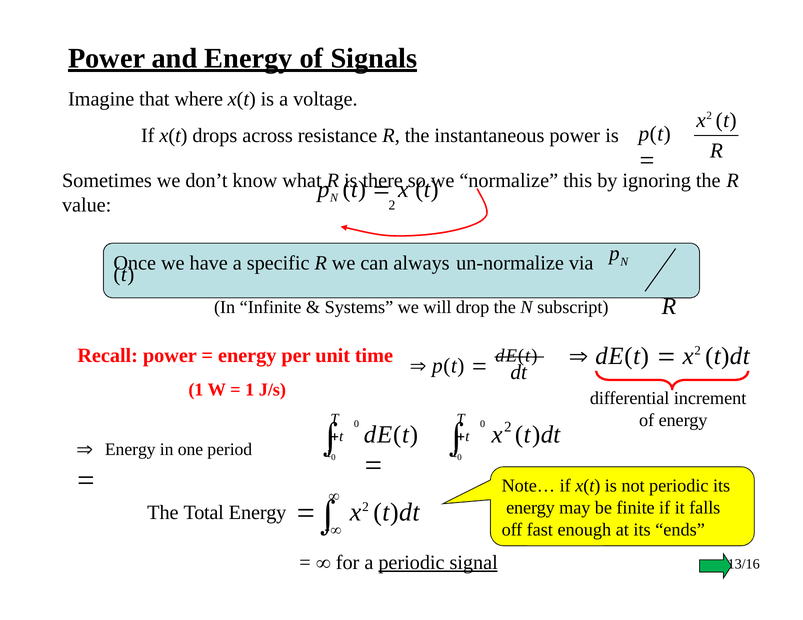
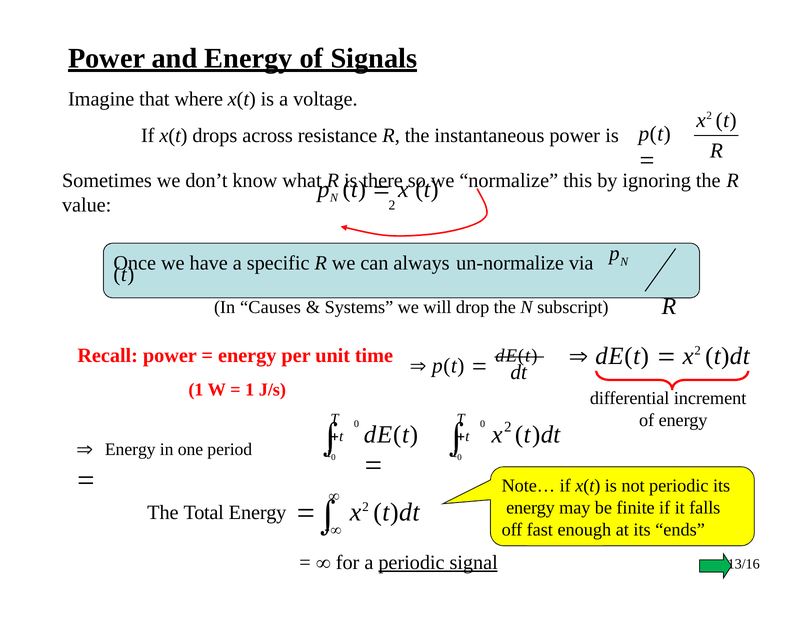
Infinite: Infinite -> Causes (270, 307)
